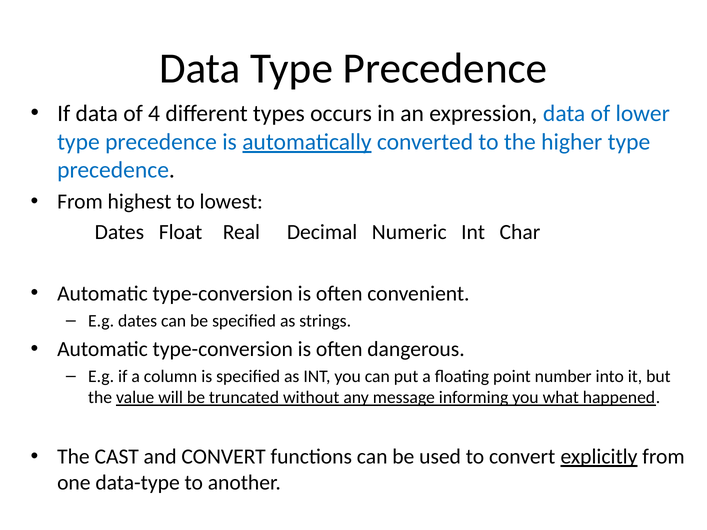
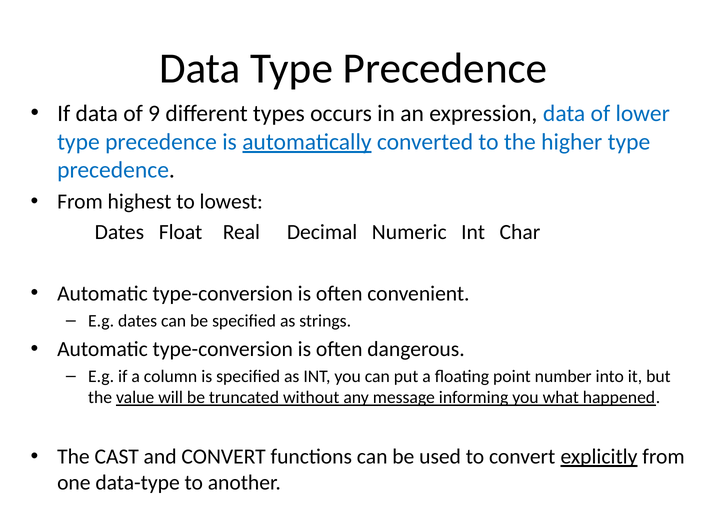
4: 4 -> 9 (154, 114)
